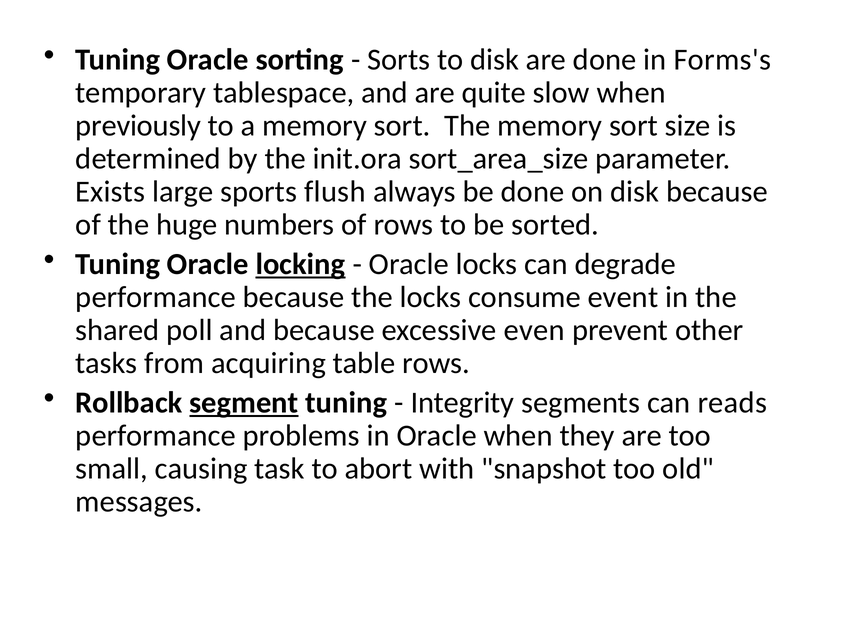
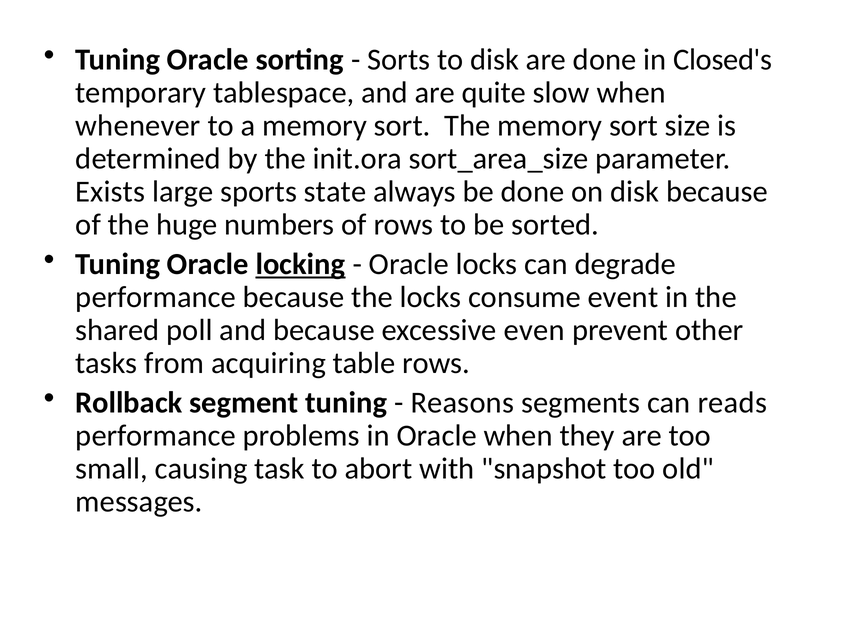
Forms's: Forms's -> Closed's (723, 60)
previously: previously -> whenever (138, 126)
flush: flush -> state (335, 192)
segment underline: present -> none (244, 403)
Integrity: Integrity -> Reasons (462, 403)
